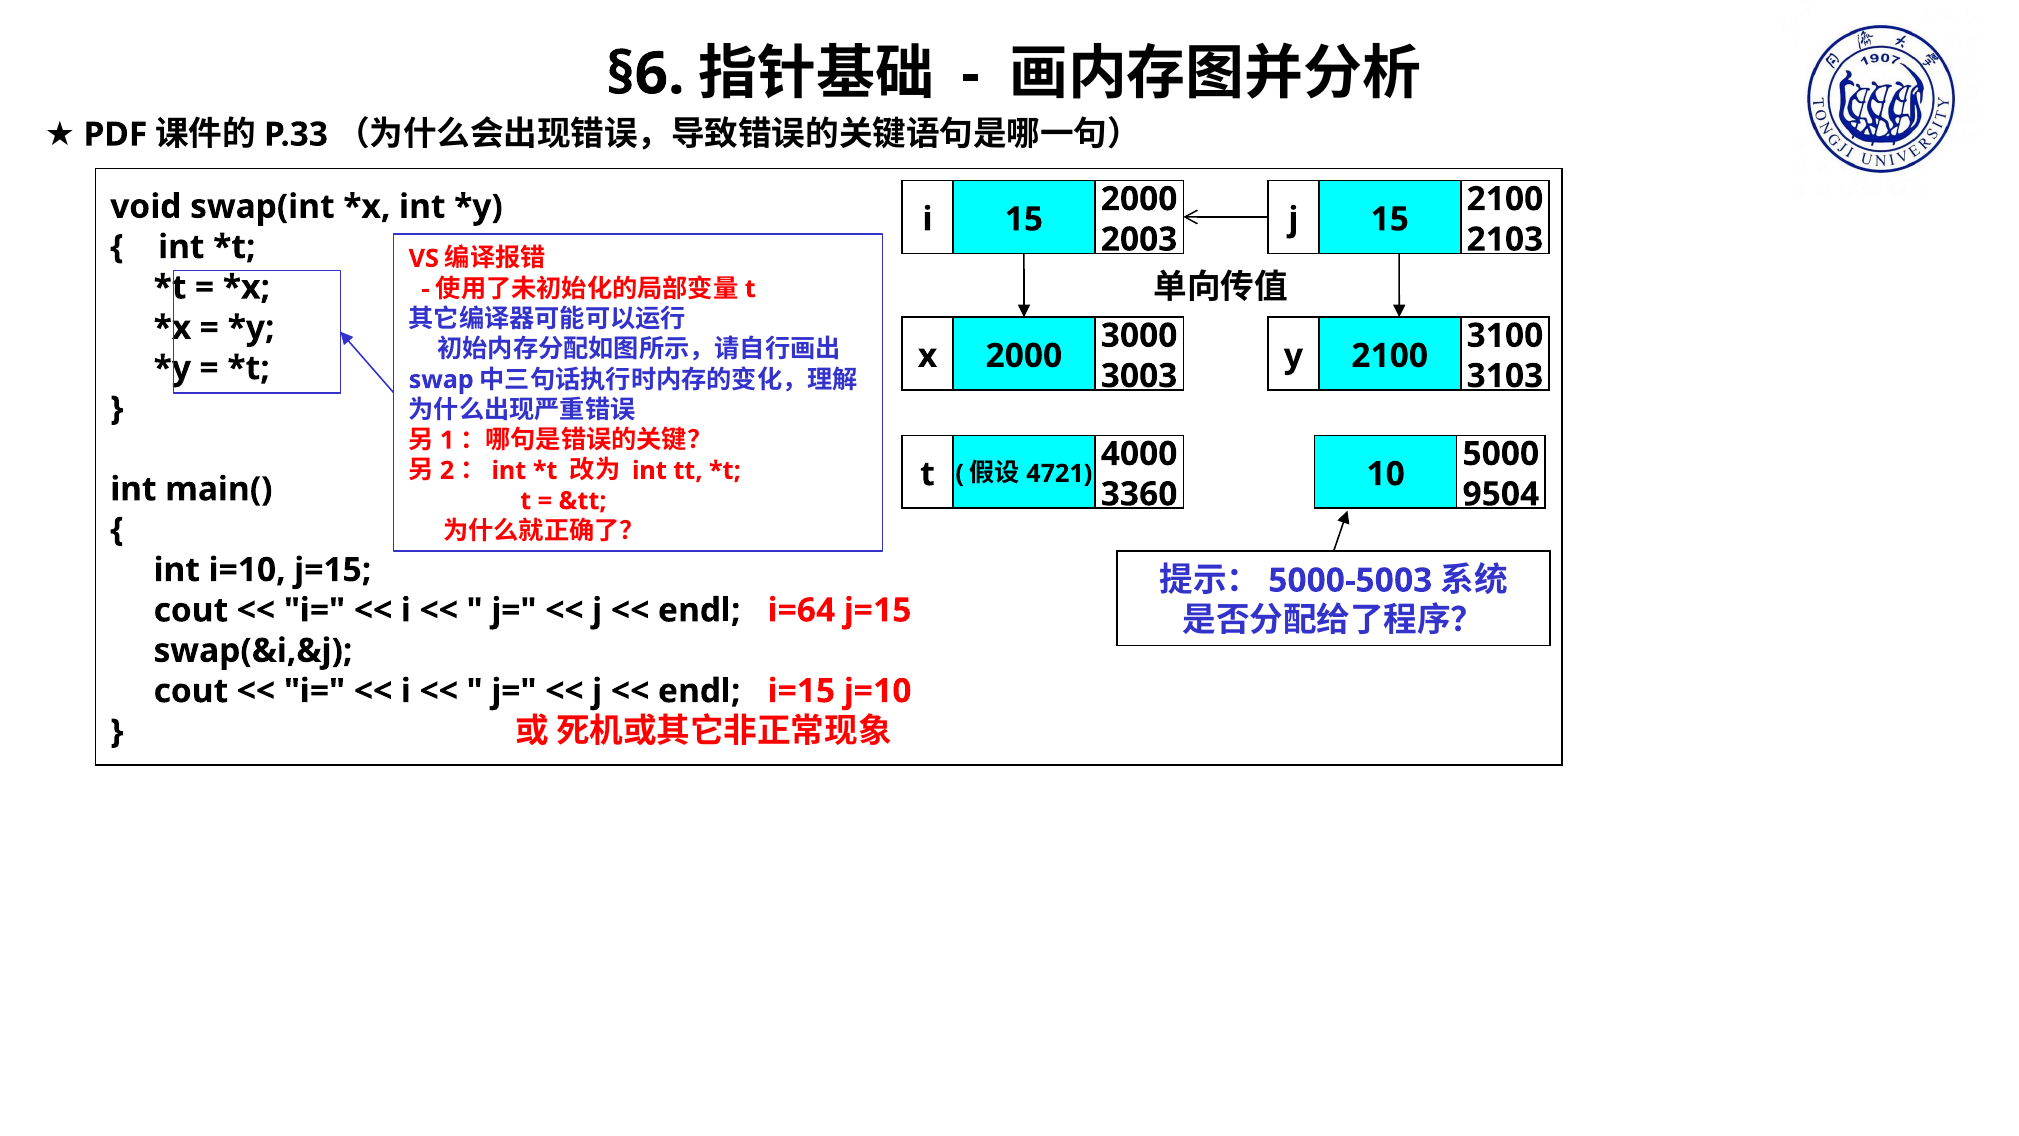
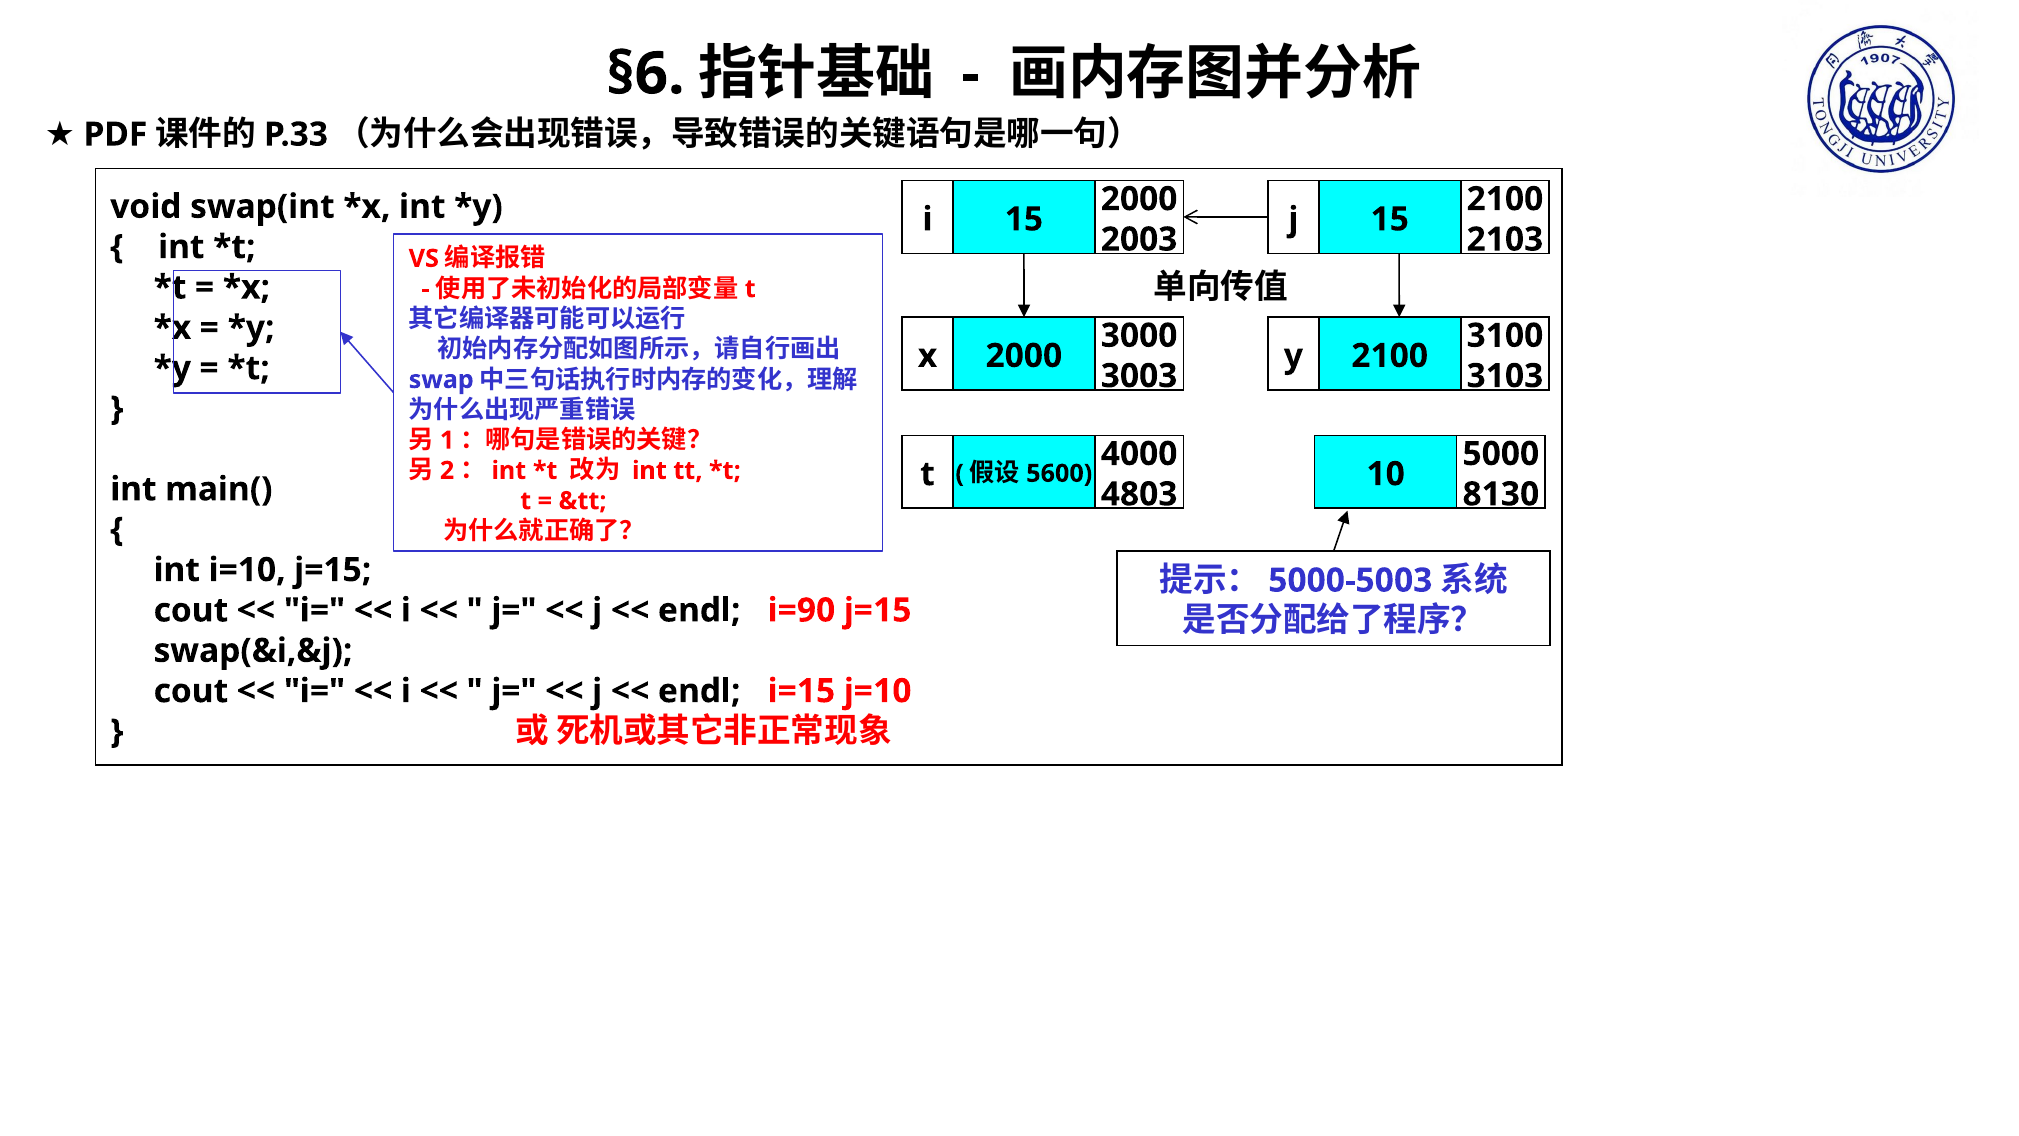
4721: 4721 -> 5600 (1059, 473)
3360: 3360 -> 4803 (1139, 494)
9504: 9504 -> 8130 (1501, 494)
i=64: i=64 -> i=90 (801, 610)
